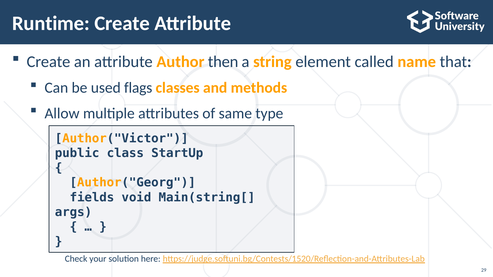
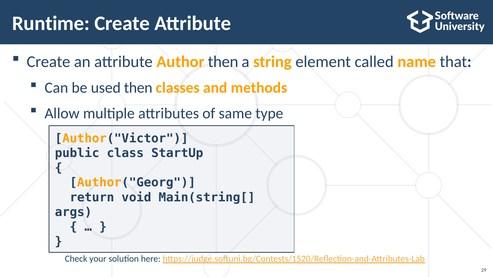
used flags: flags -> then (138, 88)
fields: fields -> return (92, 198)
